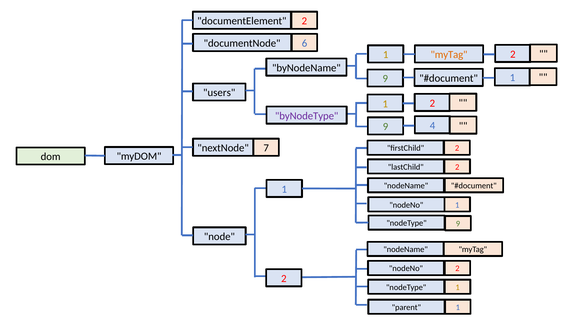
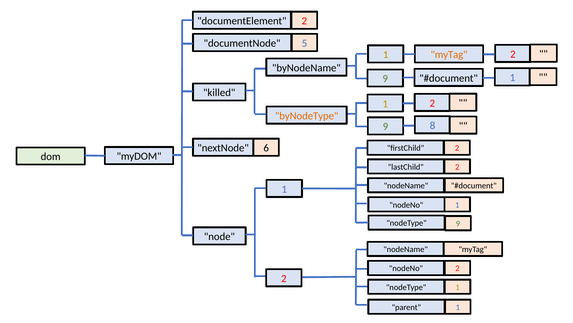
6: 6 -> 5 (305, 43)
users: users -> killed (219, 93)
byNodeType colour: purple -> orange (307, 116)
4: 4 -> 8 (433, 125)
7: 7 -> 6 (266, 148)
